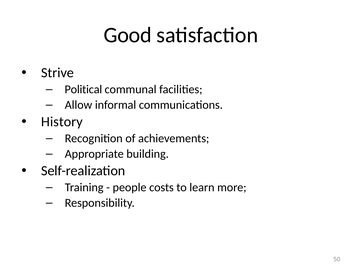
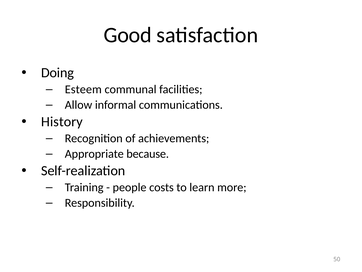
Strive: Strive -> Doing (58, 73)
Political: Political -> Esteem (83, 89)
building: building -> because (148, 154)
